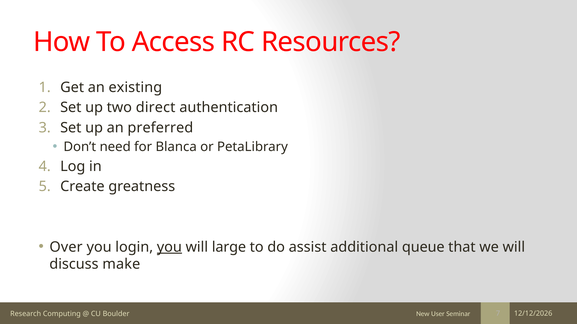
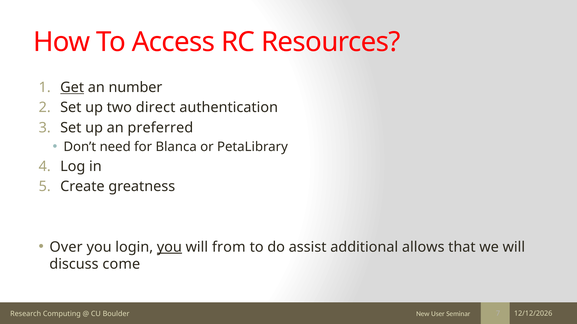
Get underline: none -> present (72, 88)
existing: existing -> number (135, 88)
large: large -> from (229, 247)
queue: queue -> allows (423, 247)
make: make -> come (121, 265)
